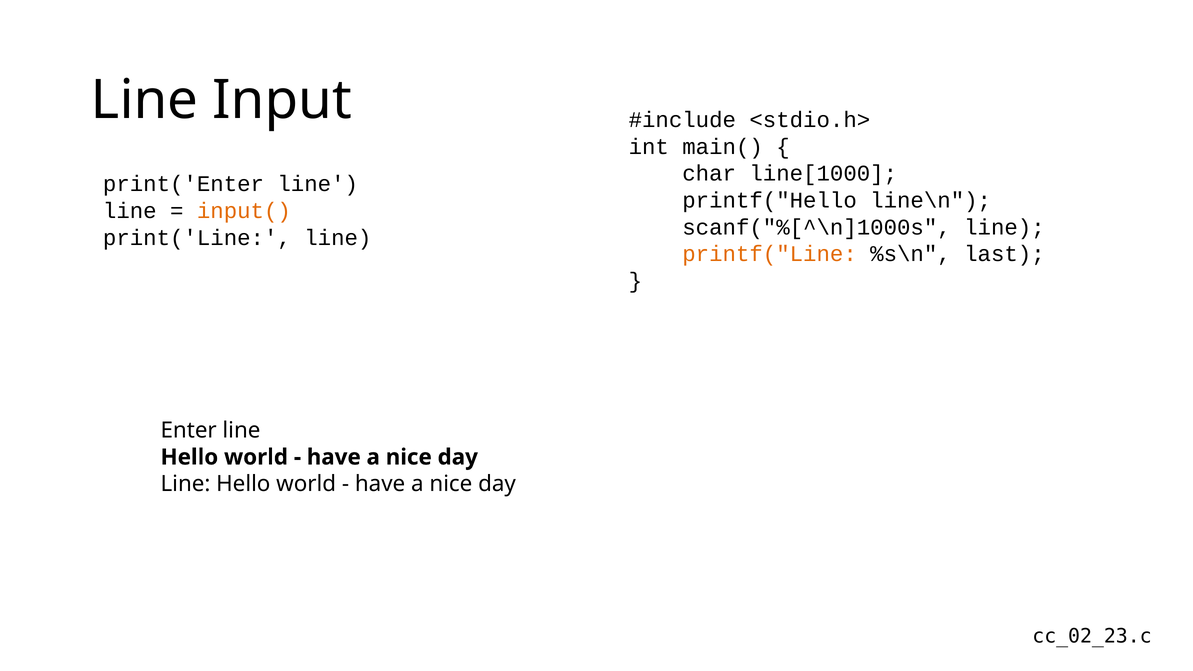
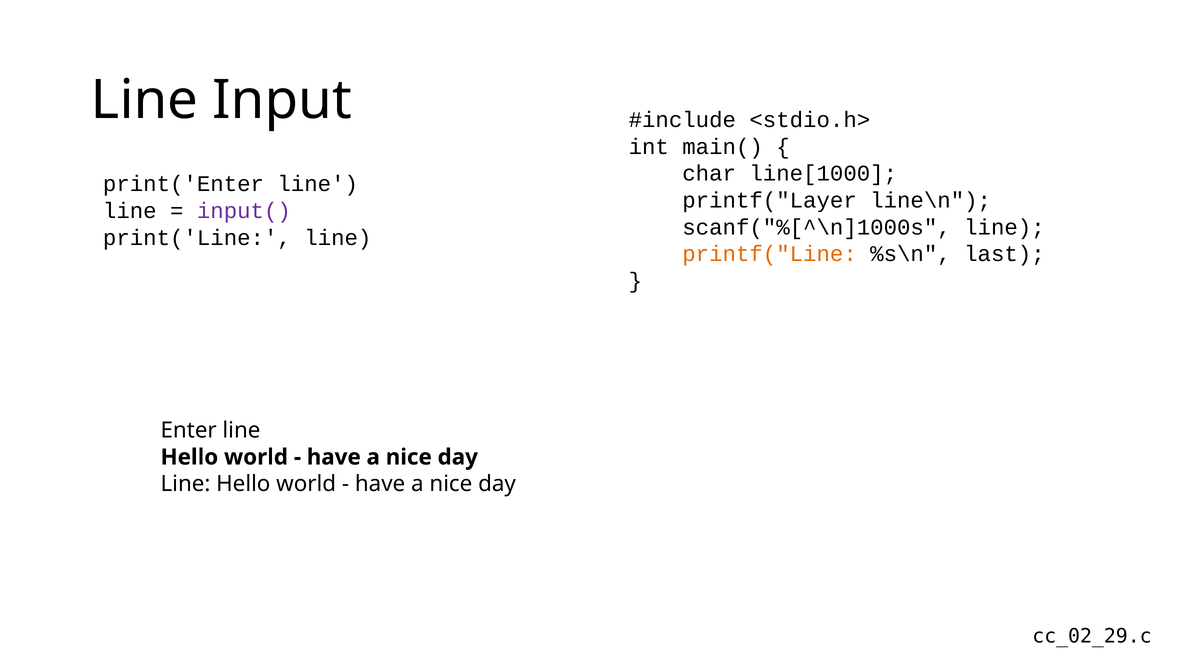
printf("Hello: printf("Hello -> printf("Layer (770, 200)
input( colour: orange -> purple (244, 211)
cc_02_23.c: cc_02_23.c -> cc_02_29.c (1092, 636)
